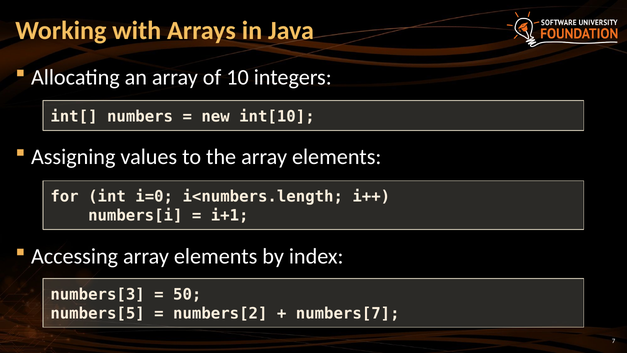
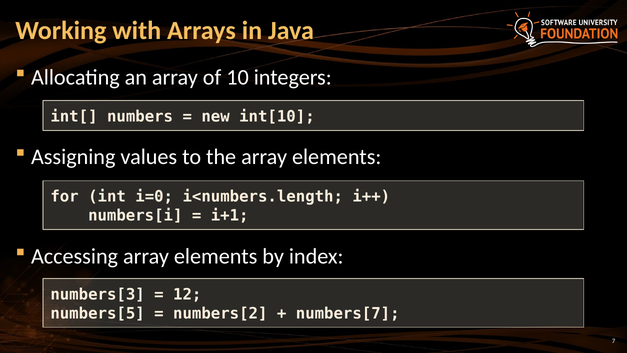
50: 50 -> 12 (187, 294)
